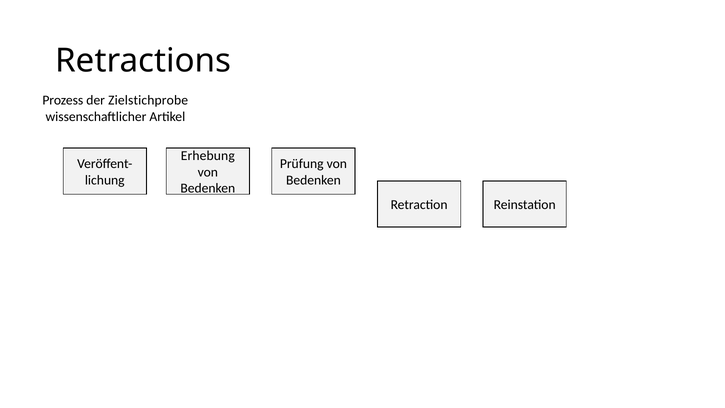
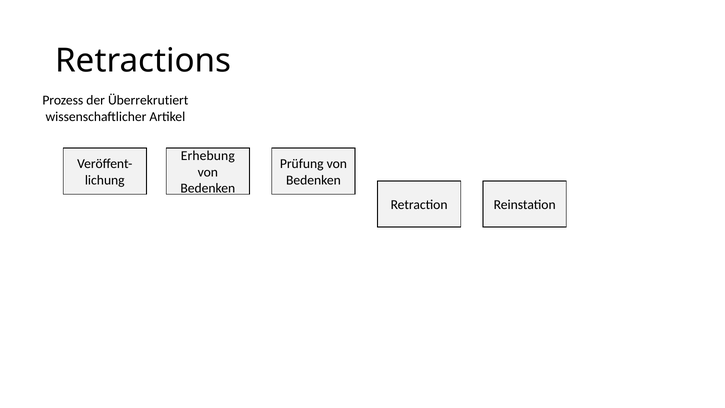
Zielstichprobe: Zielstichprobe -> Überrekrutiert (148, 100)
